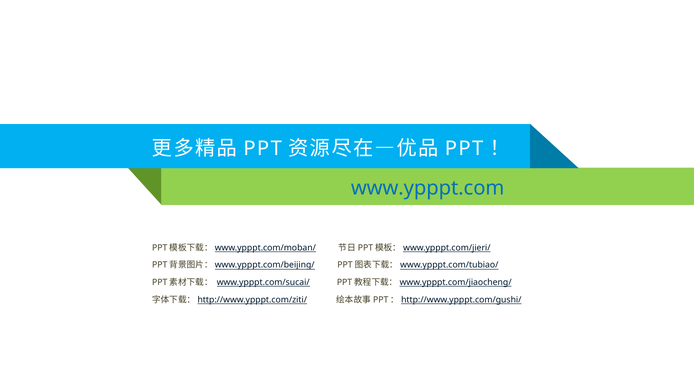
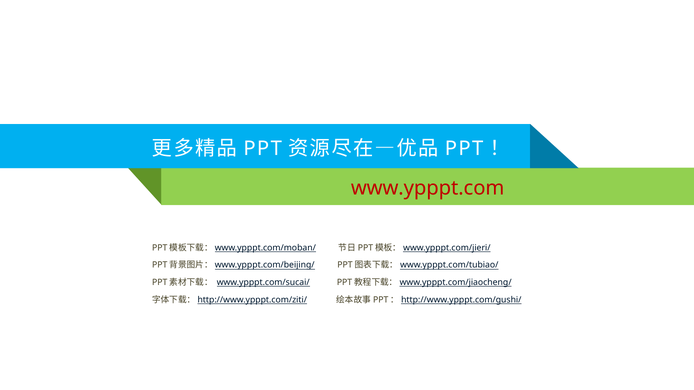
www.ypppt.com colour: blue -> red (428, 188)
